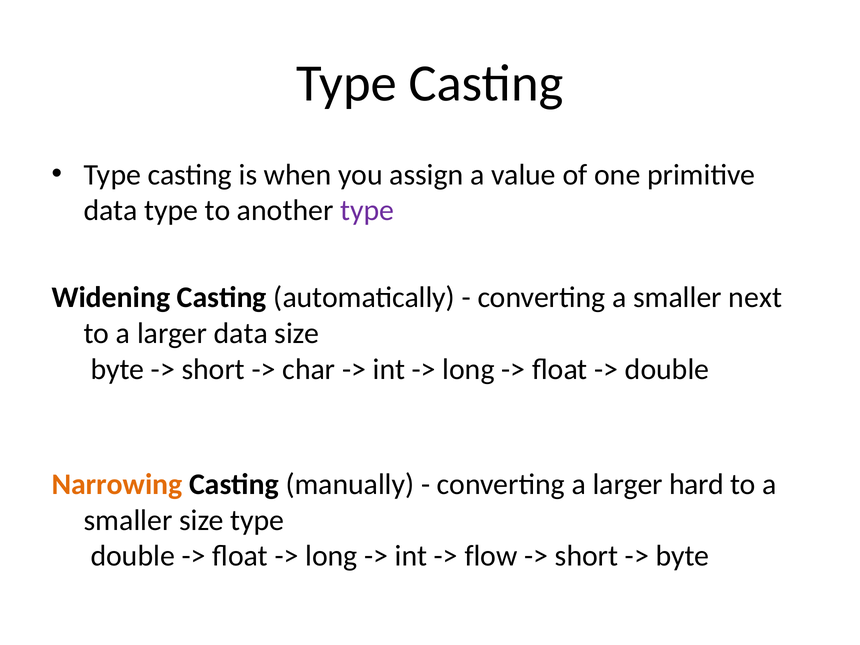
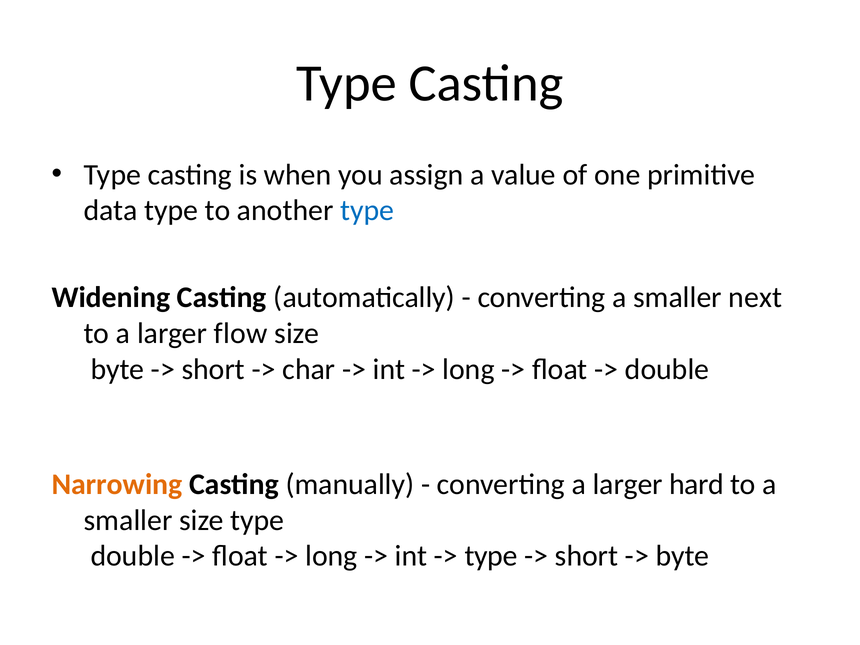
type colour: purple -> blue (367, 211)
larger data: data -> flow (241, 333)
flow: flow -> type (491, 556)
